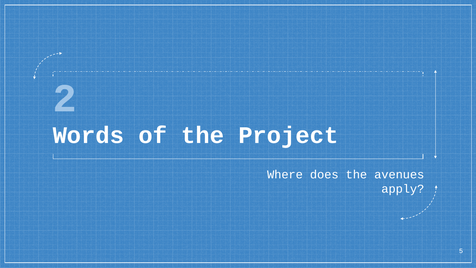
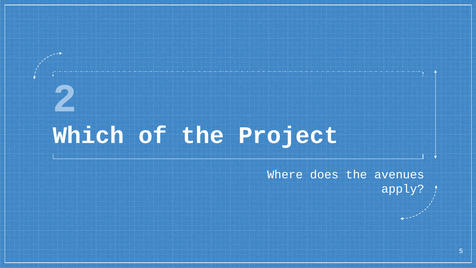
Words: Words -> Which (88, 135)
